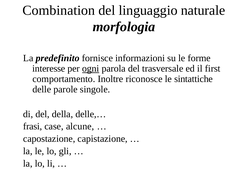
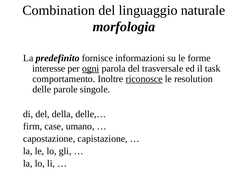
first: first -> task (213, 68)
riconosce underline: none -> present (144, 79)
sintattiche: sintattiche -> resolution (193, 79)
frasi: frasi -> firm (33, 126)
alcune: alcune -> umano (80, 126)
